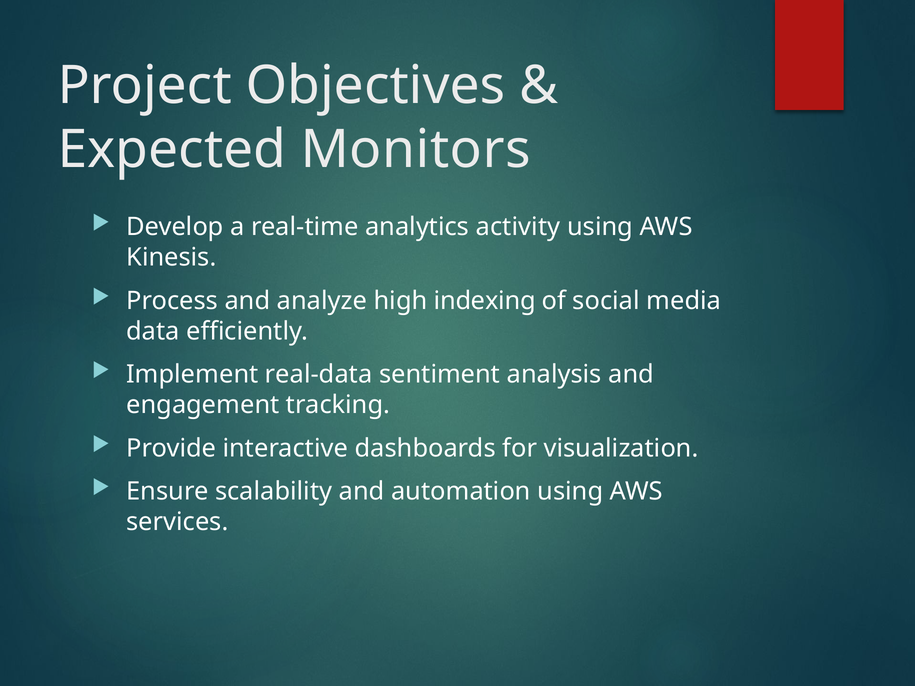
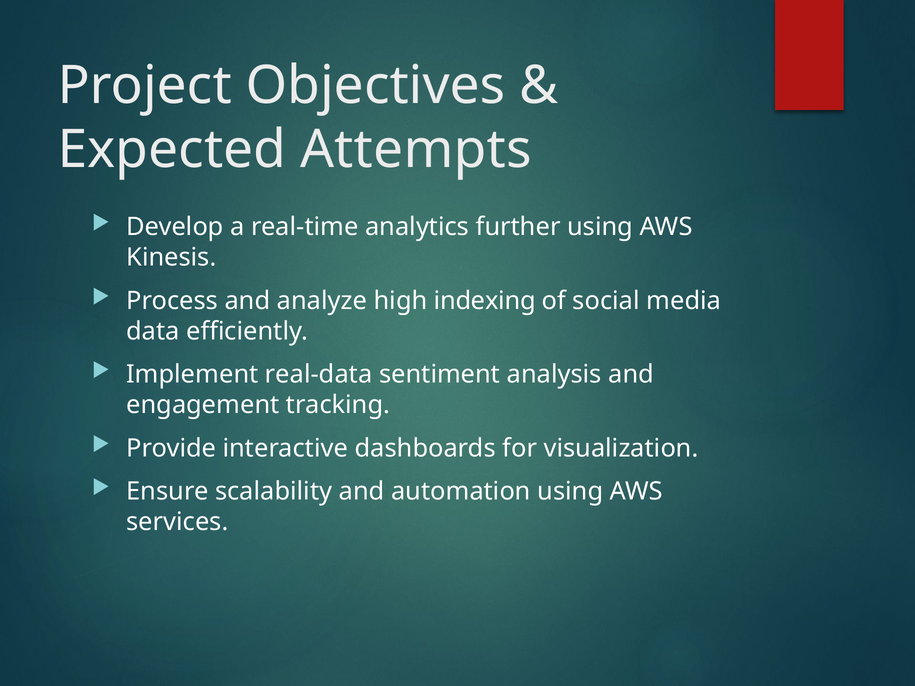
Monitors: Monitors -> Attempts (416, 150)
activity: activity -> further (518, 227)
